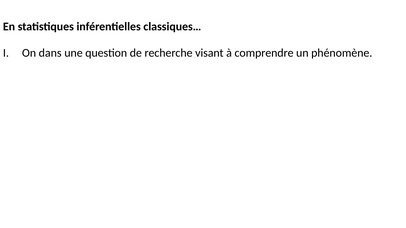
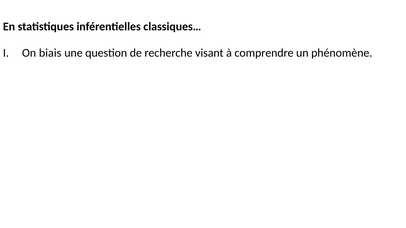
dans: dans -> biais (50, 53)
